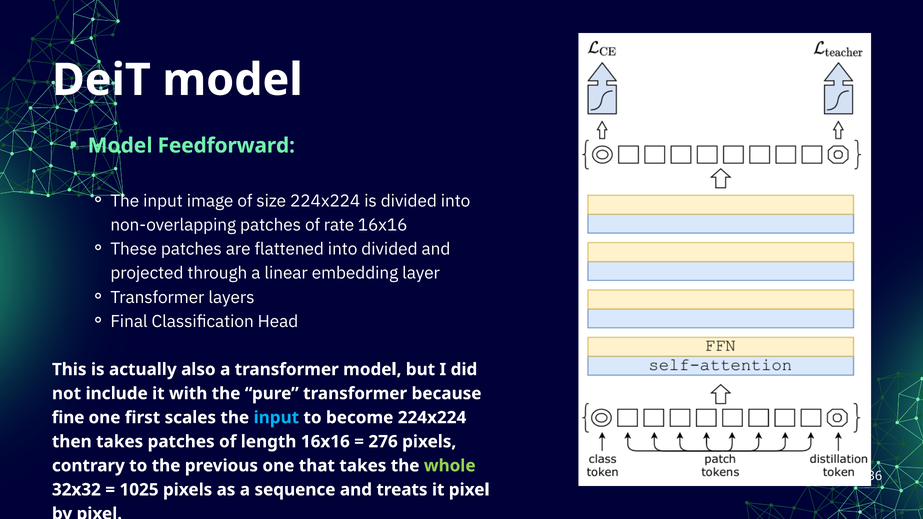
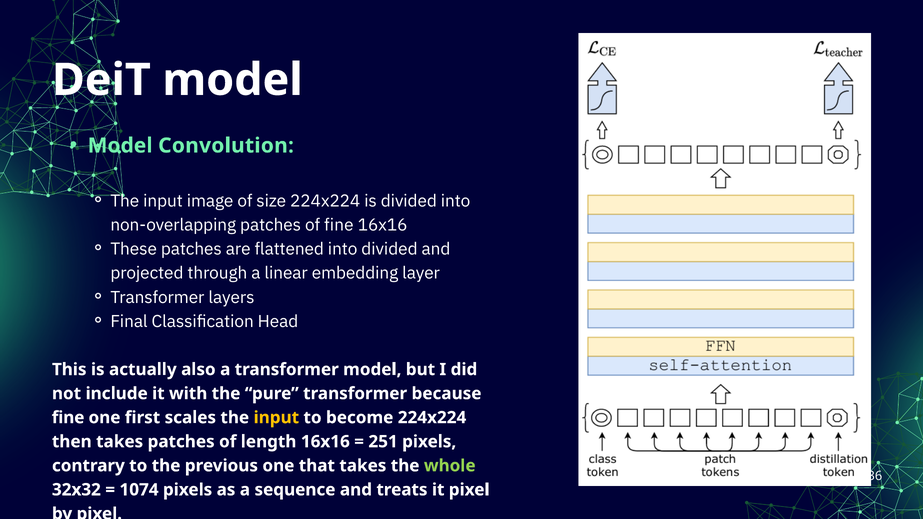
Feedforward: Feedforward -> Convolution (226, 146)
of rate: rate -> fine (339, 225)
input colour: light blue -> yellow (276, 418)
276: 276 -> 251 (383, 442)
1025: 1025 -> 1074 (139, 490)
